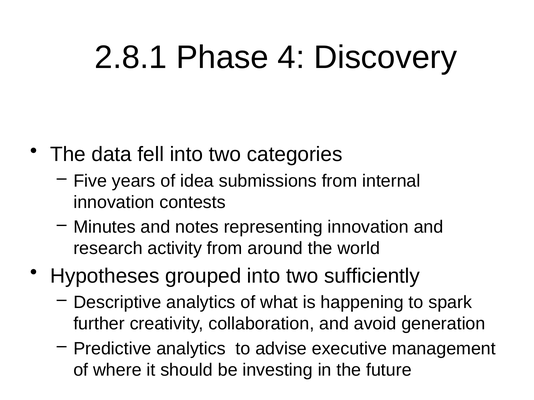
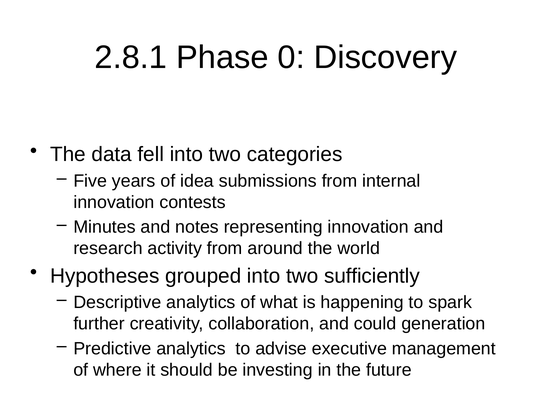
4: 4 -> 0 (291, 57)
avoid: avoid -> could (375, 324)
